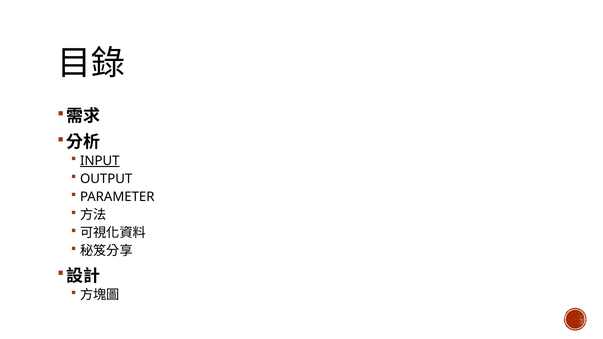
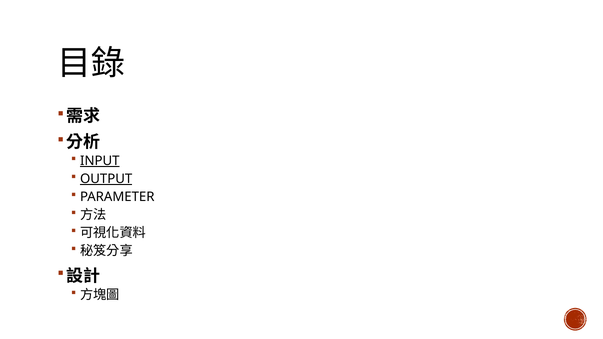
OUTPUT underline: none -> present (106, 179)
